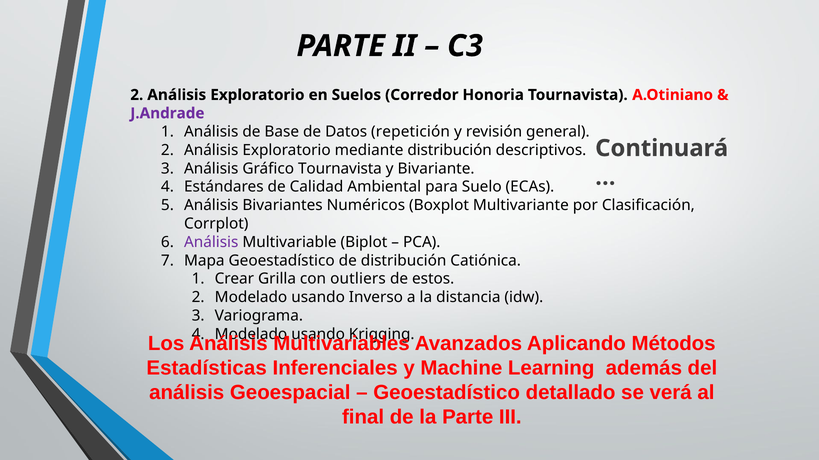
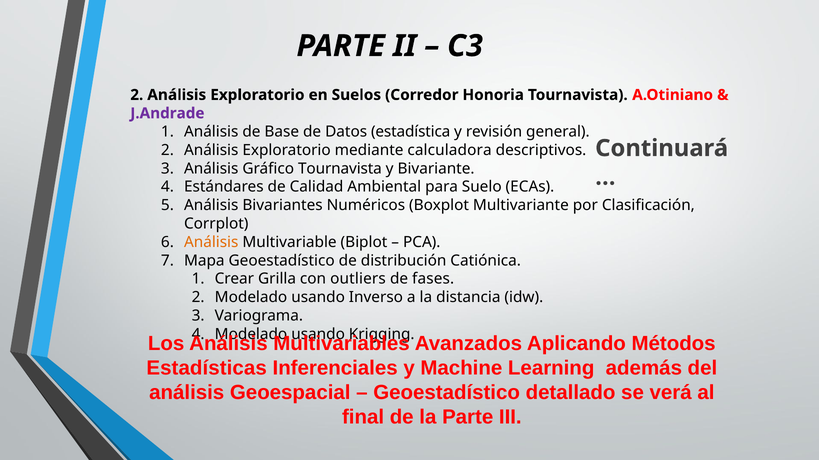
repetición: repetición -> estadística (411, 132)
mediante distribución: distribución -> calculadora (450, 150)
Análisis colour: purple -> orange (211, 242)
estos: estos -> fases (433, 279)
